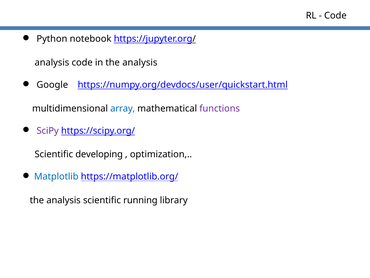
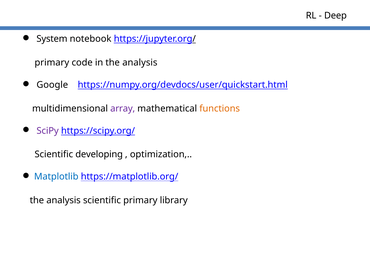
Code: Code -> Deep (335, 16)
Python: Python -> System (52, 39)
analysis: analysis -> primary (52, 62)
array colour: blue -> purple (123, 108)
functions colour: purple -> orange (220, 108)
scientific running: running -> primary (140, 200)
